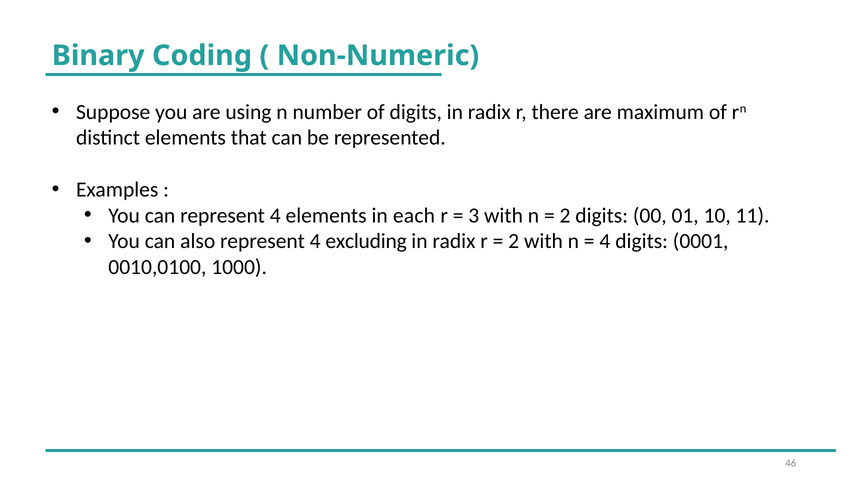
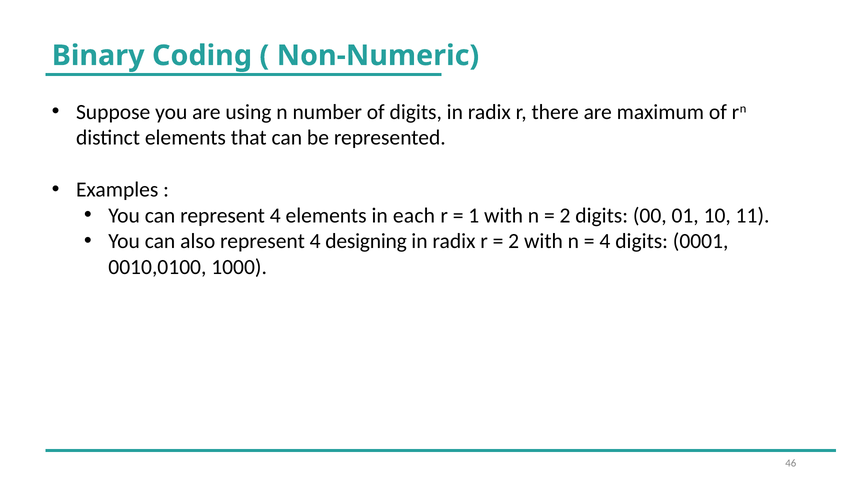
3: 3 -> 1 (474, 215)
excluding: excluding -> designing (366, 241)
